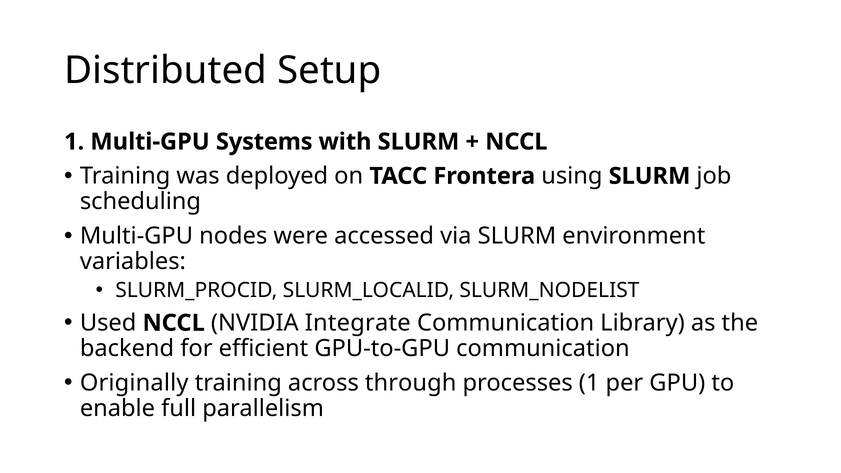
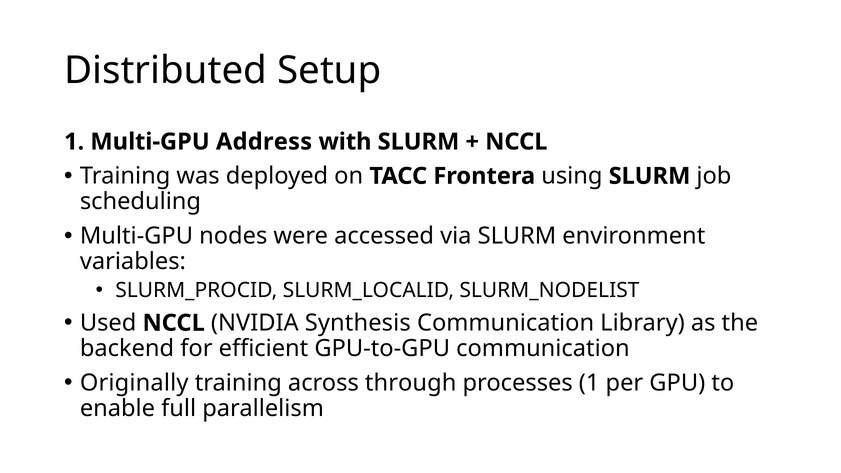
Systems: Systems -> Address (264, 142)
Integrate: Integrate -> Synthesis (358, 323)
